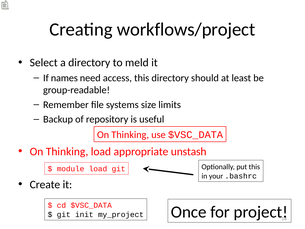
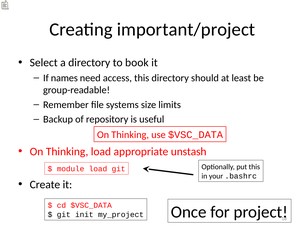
workflows/project: workflows/project -> important/project (186, 30)
meld: meld -> book (137, 63)
